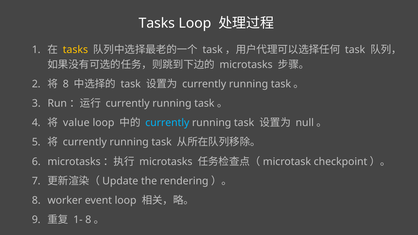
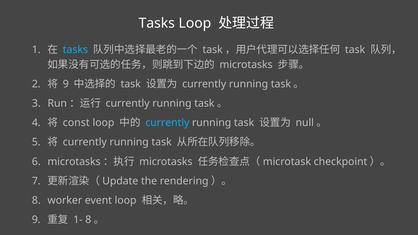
tasks colour: yellow -> light blue (75, 50)
8: 8 -> 9 (66, 84)
value: value -> const (76, 123)
